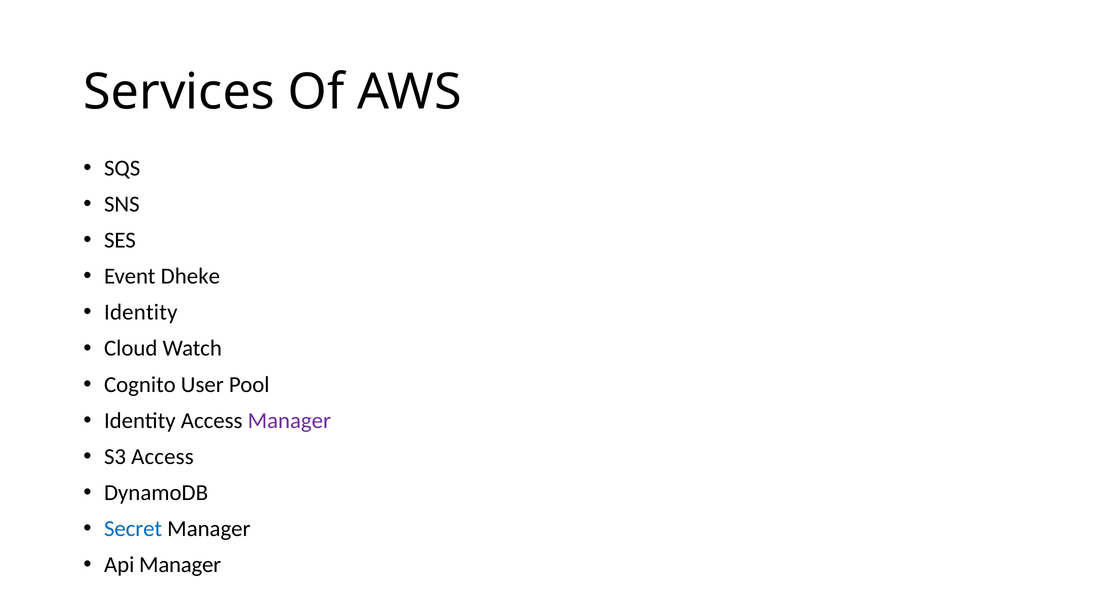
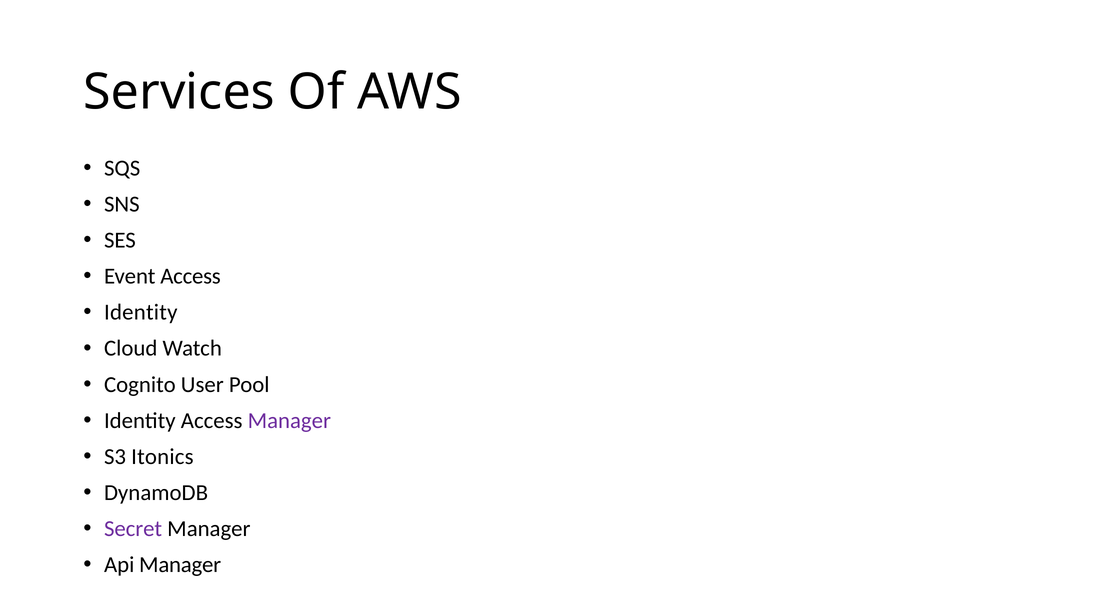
Event Dheke: Dheke -> Access (191, 276)
S3 Access: Access -> Itonics (162, 457)
Secret colour: blue -> purple (133, 529)
